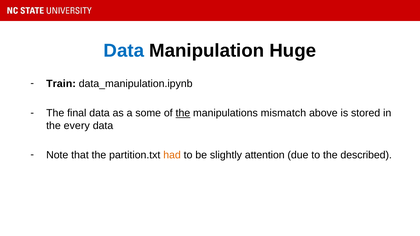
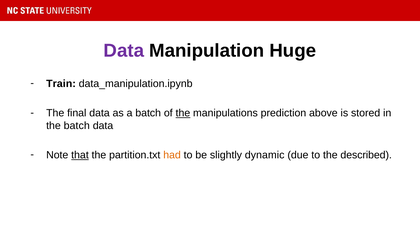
Data colour: blue -> purple (124, 51)
a some: some -> batch (148, 113)
mismatch: mismatch -> prediction (283, 113)
the every: every -> batch (77, 126)
that underline: none -> present (80, 155)
attention: attention -> dynamic (265, 155)
